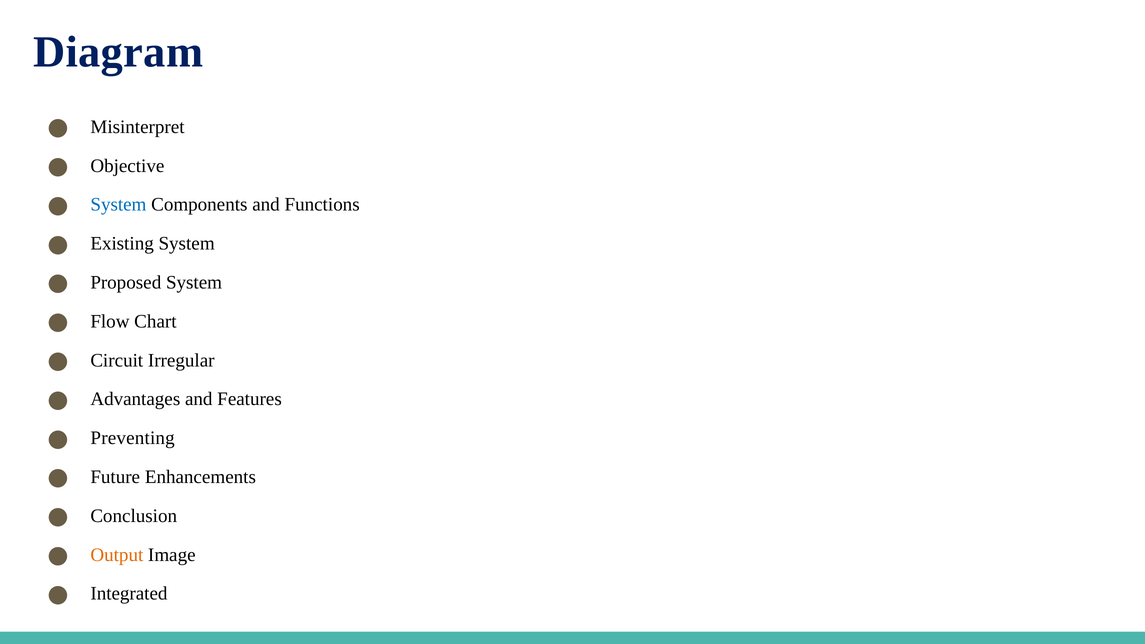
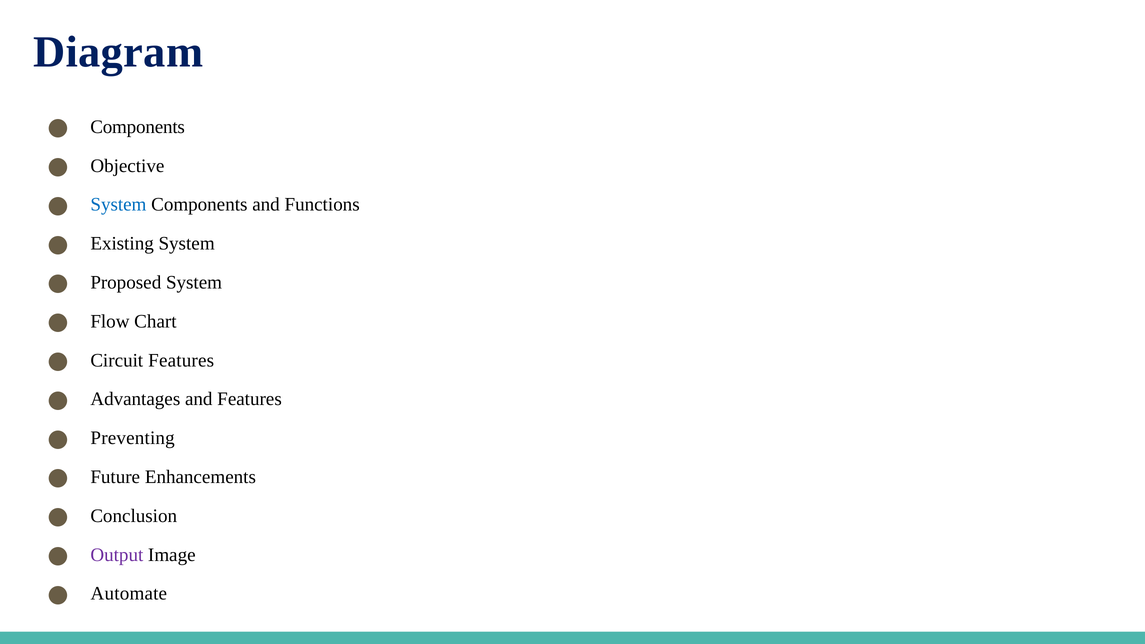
Misinterpret: Misinterpret -> Components (138, 127)
Circuit Irregular: Irregular -> Features (181, 360)
Output colour: orange -> purple (117, 555)
Integrated: Integrated -> Automate (129, 594)
